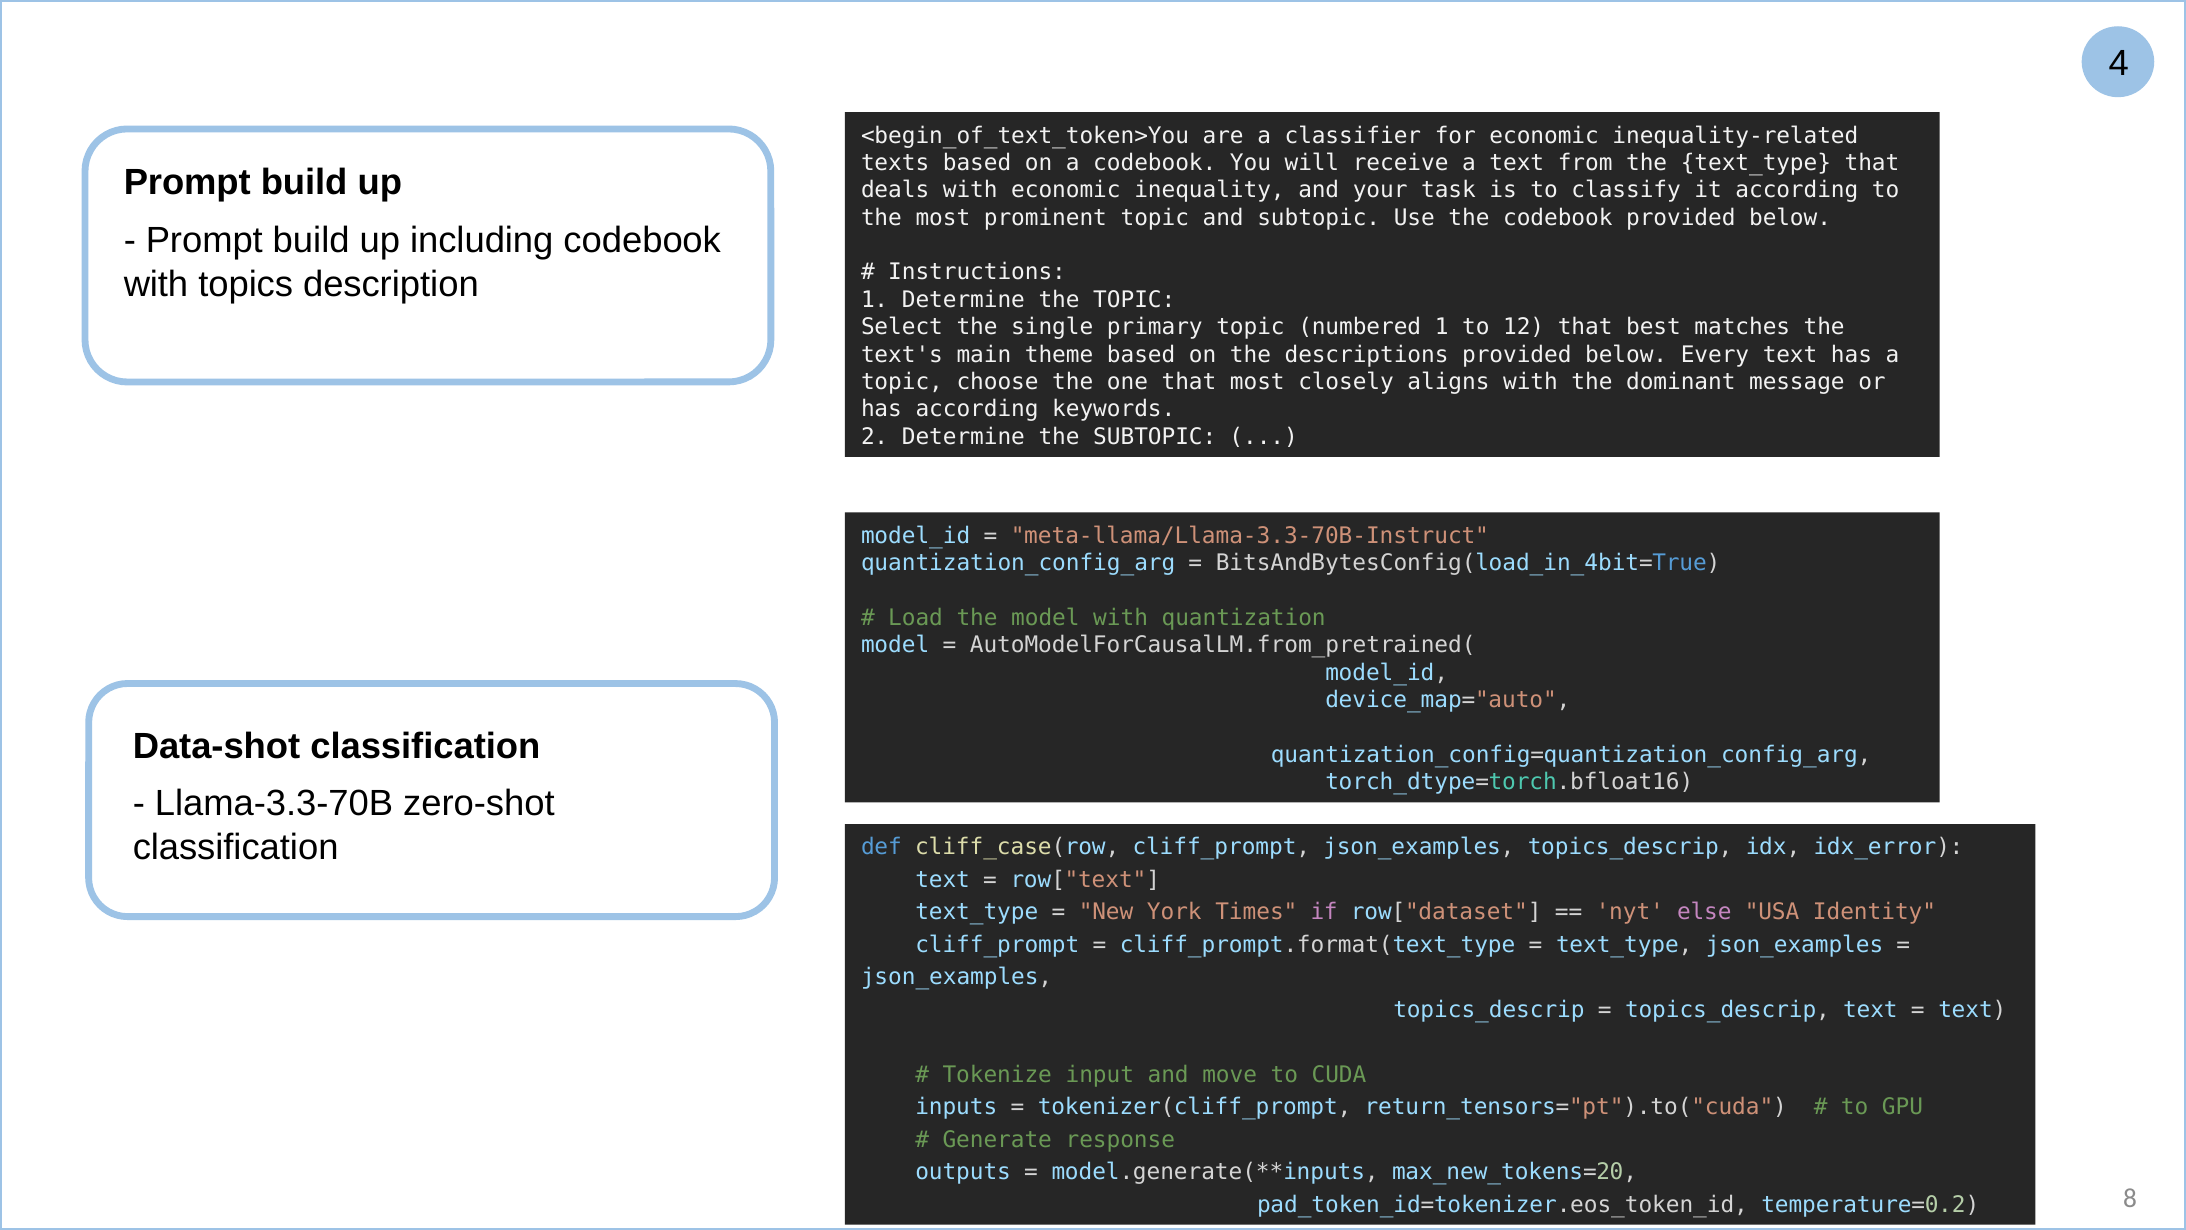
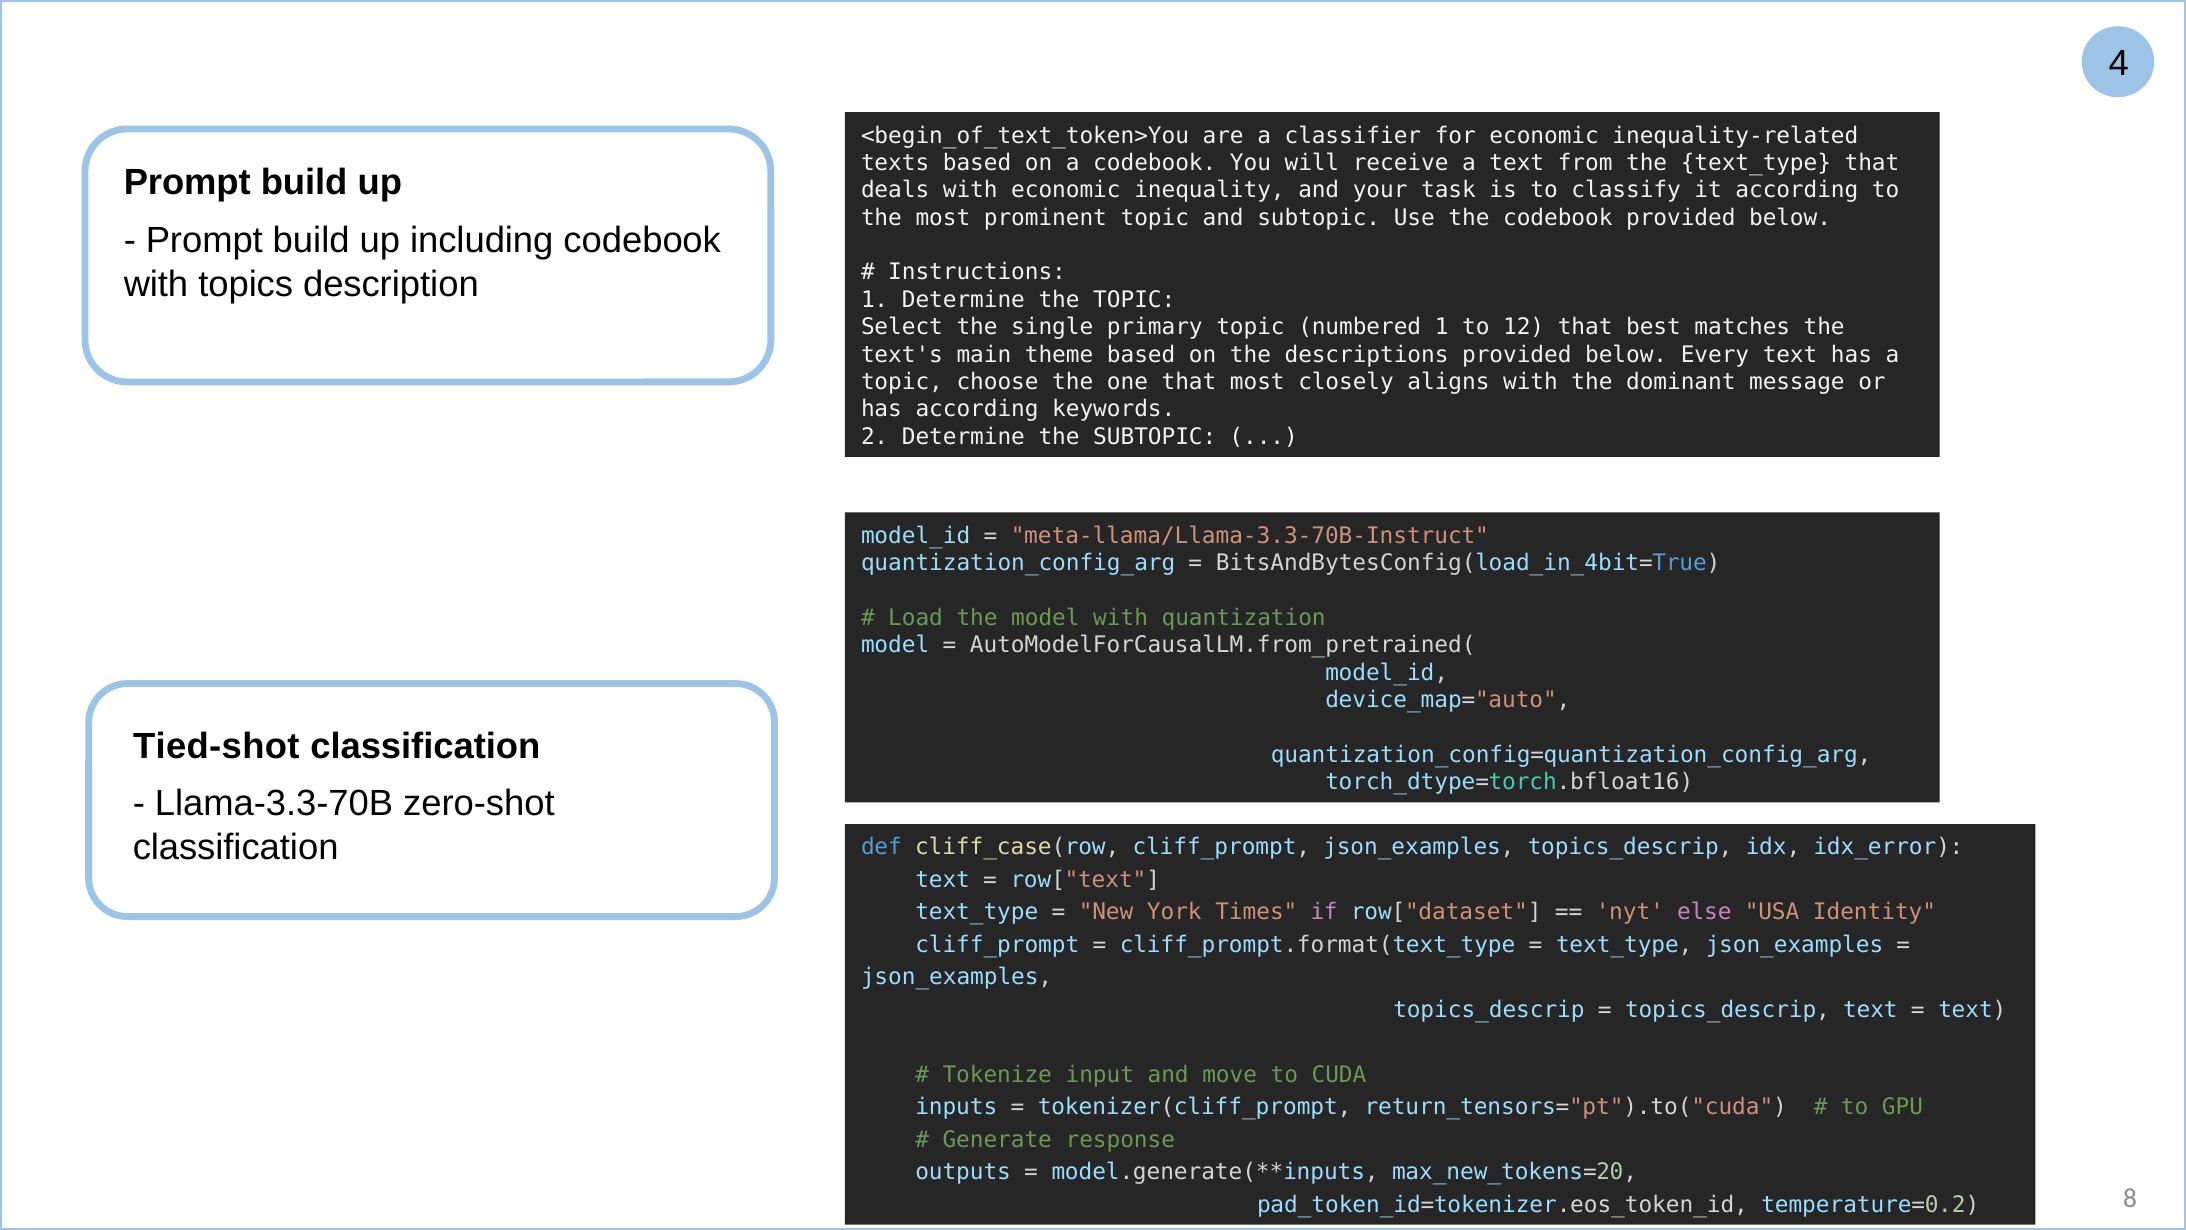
Data-shot: Data-shot -> Tied-shot (216, 746)
